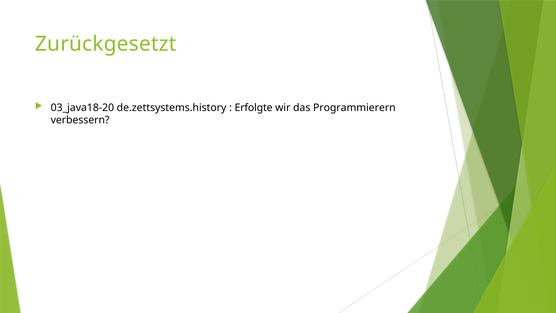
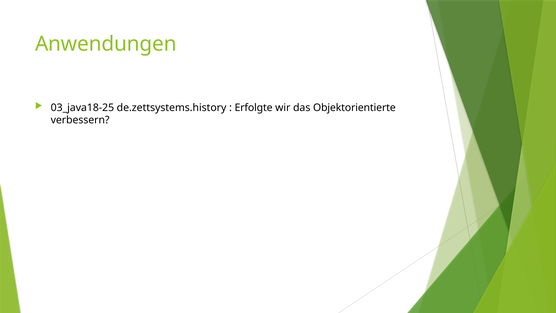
Zurückgesetzt: Zurückgesetzt -> Anwendungen (106, 44)
03_java18-20: 03_java18-20 -> 03_java18-25 (82, 108)
Programmierern: Programmierern -> Objektorientierte (354, 108)
